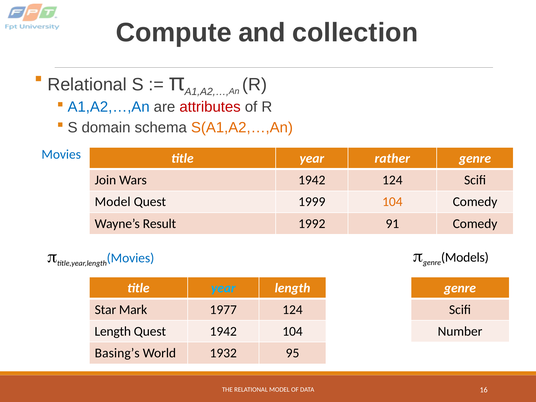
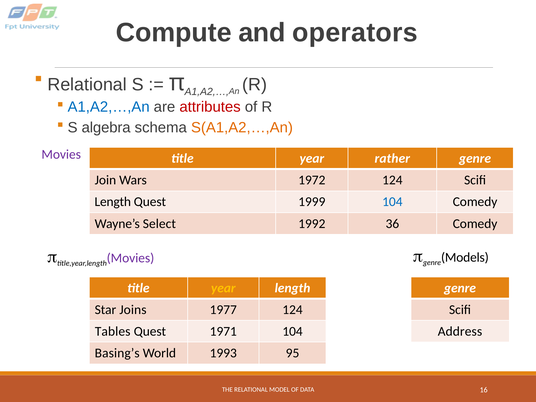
collection: collection -> operators (355, 32)
domain: domain -> algebra (106, 128)
Movies colour: blue -> purple (61, 154)
Wars 1942: 1942 -> 1972 (312, 180)
Model: Model -> Length (113, 202)
104 colour: orange -> blue (392, 202)
Result: Result -> Select (159, 224)
91: 91 -> 36 (392, 224)
Movies colour: blue -> purple (130, 258)
year colour: light blue -> yellow (223, 288)
Mark: Mark -> Joins (133, 310)
Length: Length -> Tables (113, 331)
Quest 1942: 1942 -> 1971 (223, 331)
Number: Number -> Address (460, 331)
1932: 1932 -> 1993 (223, 353)
